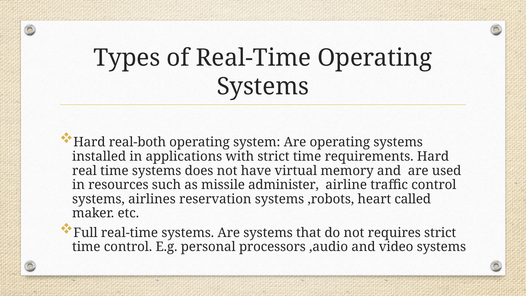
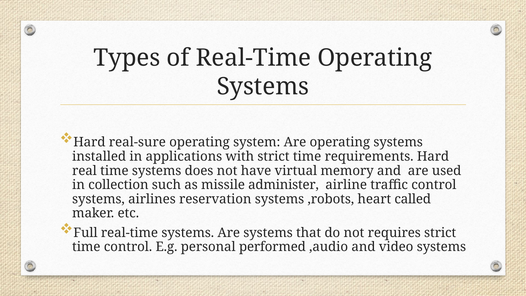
real-both: real-both -> real-sure (137, 142)
resources: resources -> collection (118, 185)
processors: processors -> performed (272, 247)
